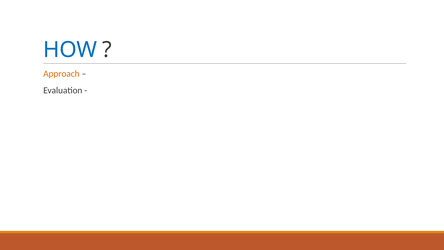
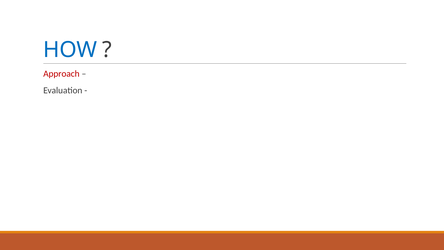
Approach colour: orange -> red (61, 74)
